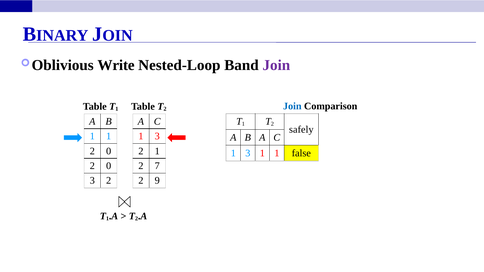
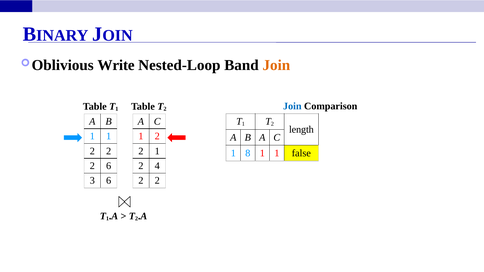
Join colour: purple -> orange (276, 65)
safely: safely -> length (301, 130)
3: 3 -> 2 (157, 136)
0: 0 -> 2 (109, 151)
3: 3 -> 8 (248, 153)
0: 0 -> 6 (109, 166)
7: 7 -> 4 (157, 166)
2: 2 -> 6 (109, 181)
9: 9 -> 2 (157, 181)
